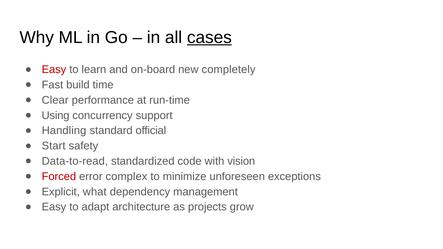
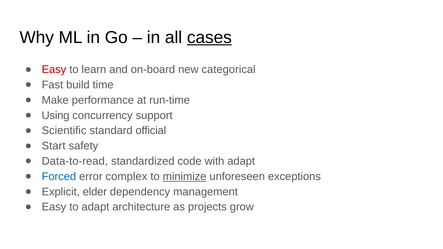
completely: completely -> categorical (229, 70)
Clear: Clear -> Make (55, 100)
Handling: Handling -> Scientific (64, 131)
with vision: vision -> adapt (241, 161)
Forced colour: red -> blue (59, 177)
minimize underline: none -> present (185, 177)
what: what -> elder (95, 192)
